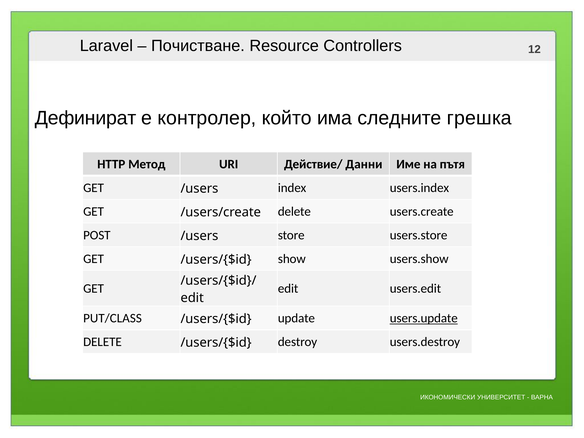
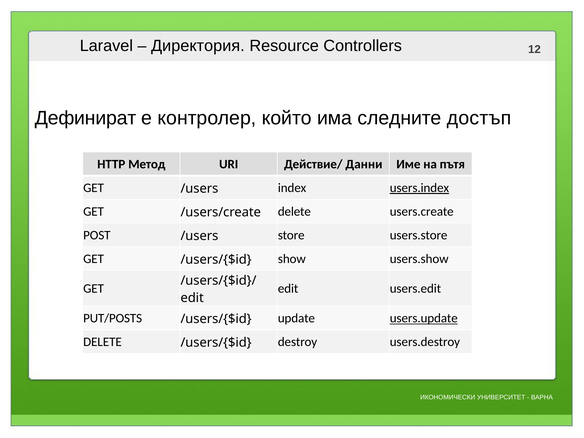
Почистване: Почистване -> Директория (198, 46)
грешка: грешка -> достъп (479, 118)
users.index underline: none -> present (419, 188)
PUT/CLASS: PUT/CLASS -> PUT/POSTS (113, 318)
